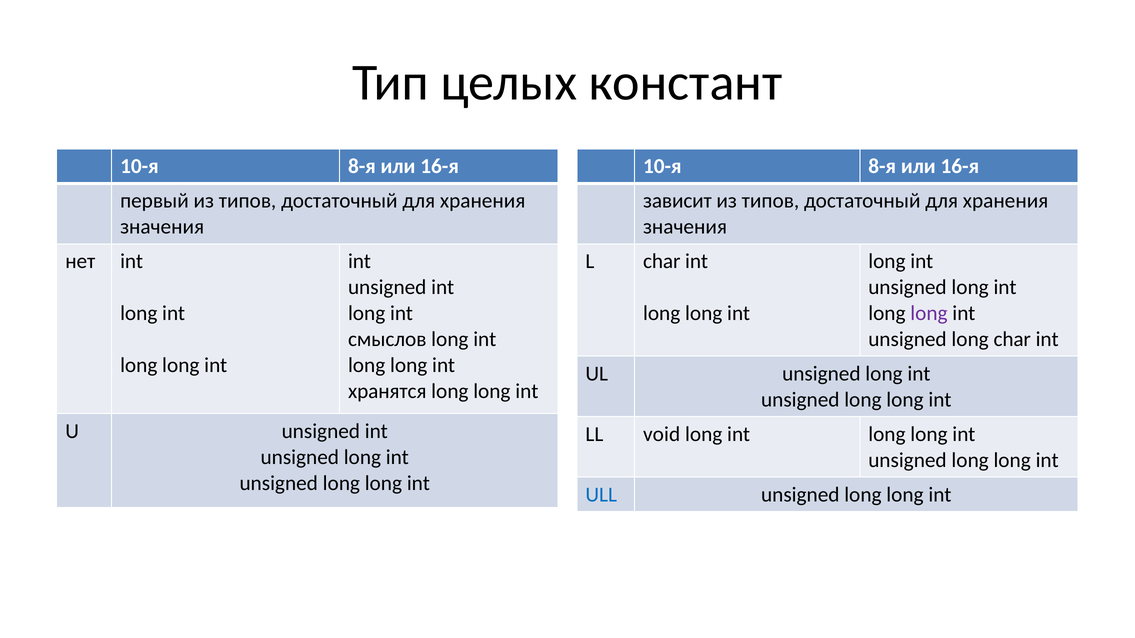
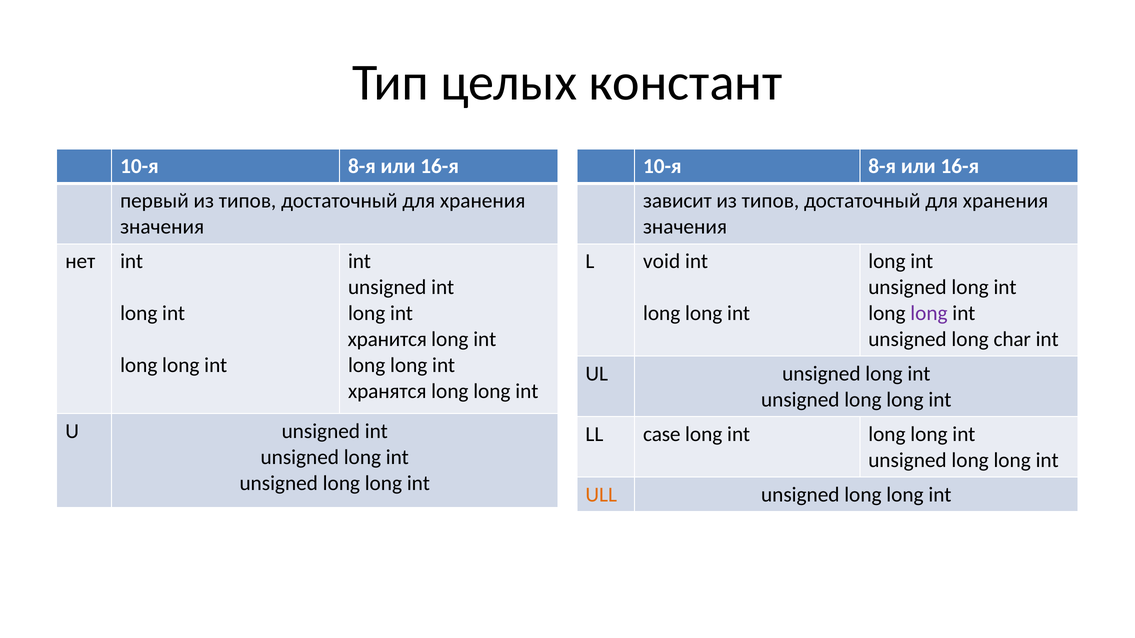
L char: char -> void (662, 261)
смыслов: смыслов -> хранится (387, 339)
void: void -> case (662, 434)
ULL colour: blue -> orange (601, 495)
